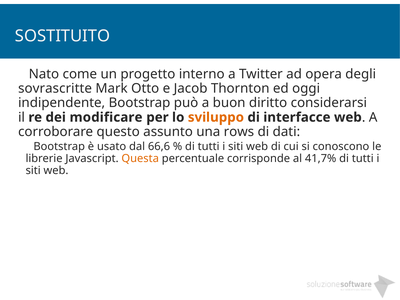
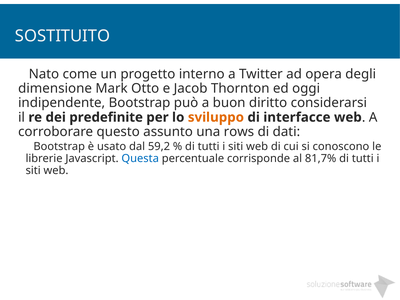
sovrascritte: sovrascritte -> dimensione (55, 89)
modificare: modificare -> predefinite (106, 117)
66,6: 66,6 -> 59,2 (159, 147)
Questa colour: orange -> blue (140, 159)
41,7%: 41,7% -> 81,7% (321, 159)
